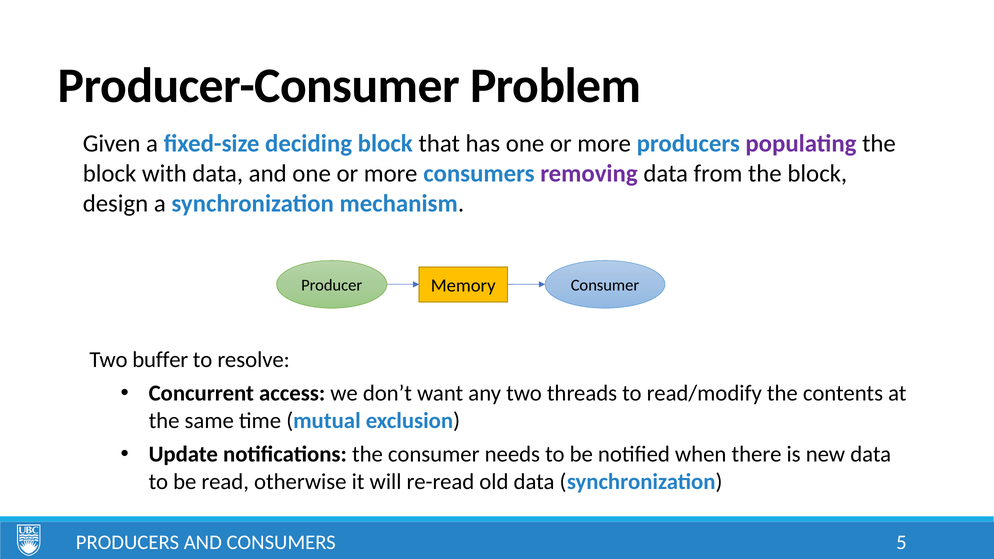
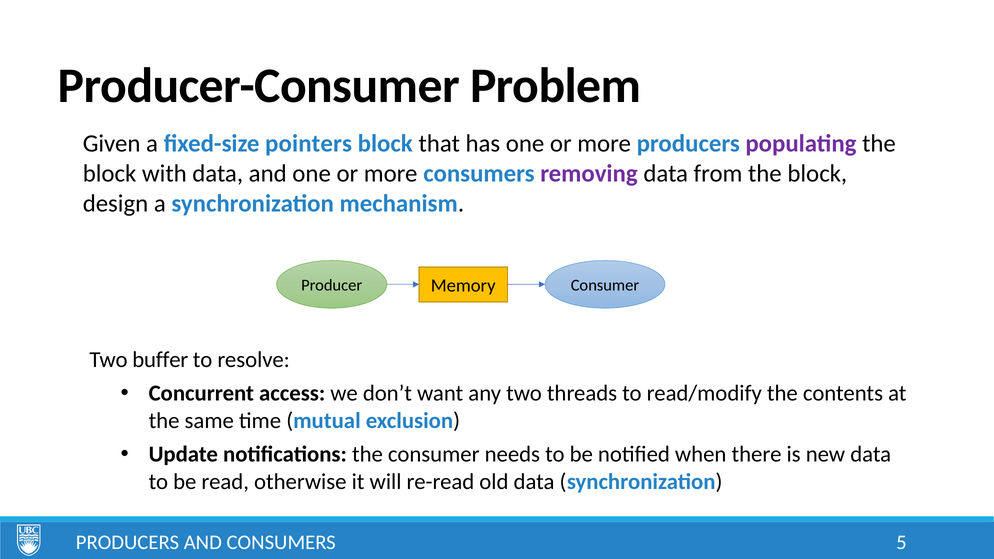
deciding: deciding -> pointers (309, 144)
